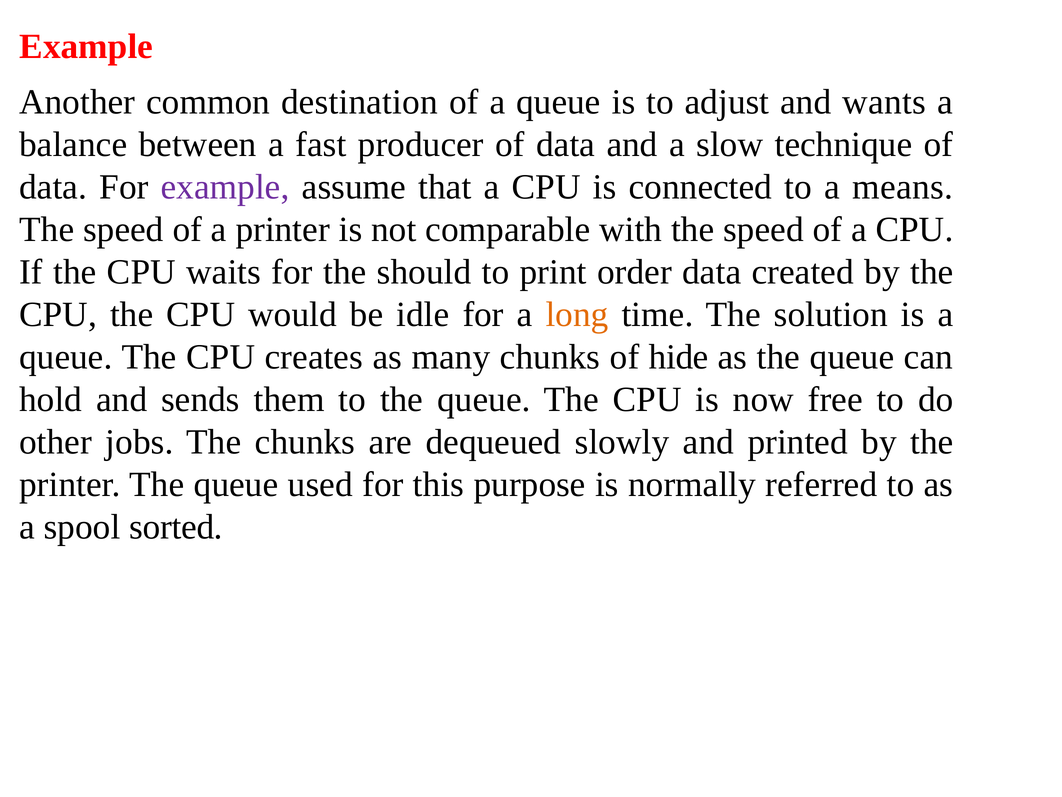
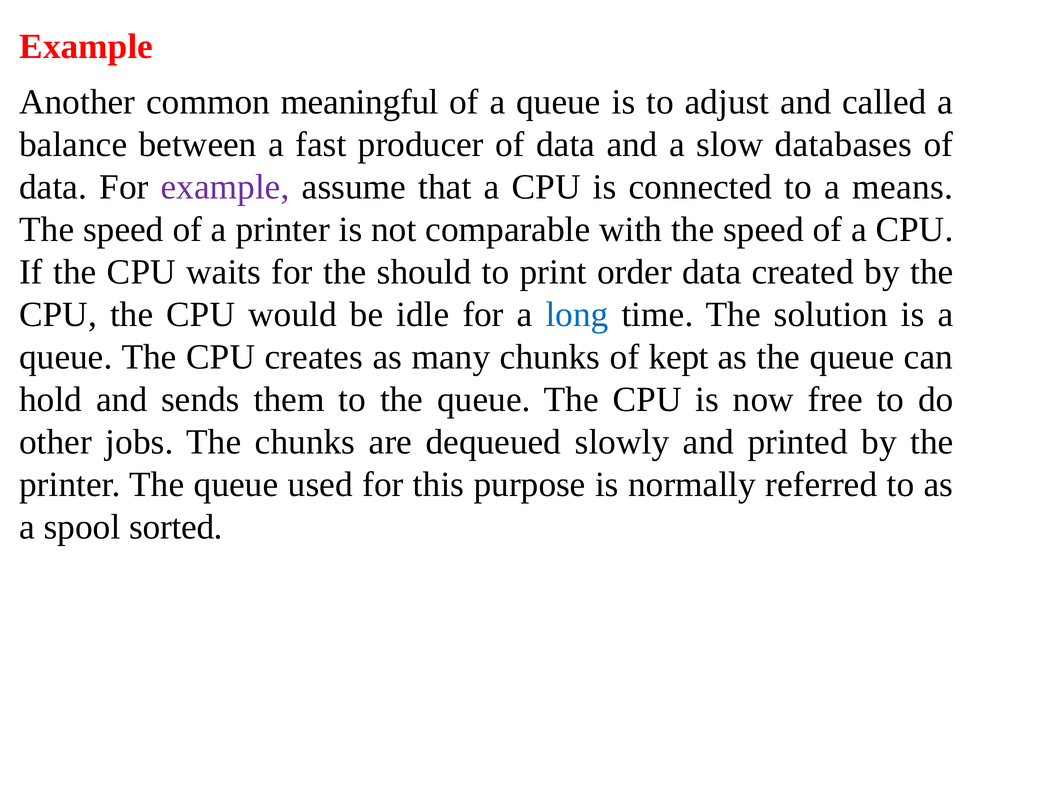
destination: destination -> meaningful (360, 102)
wants: wants -> called (884, 102)
technique: technique -> databases (843, 145)
long colour: orange -> blue (577, 314)
hide: hide -> kept (679, 357)
